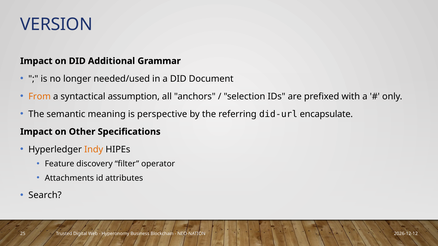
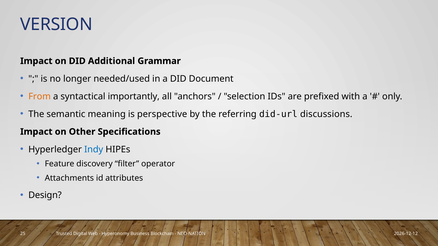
assumption: assumption -> importantly (134, 97)
encapsulate: encapsulate -> discussions (326, 114)
Indy colour: orange -> blue (94, 150)
Search: Search -> Design (45, 196)
